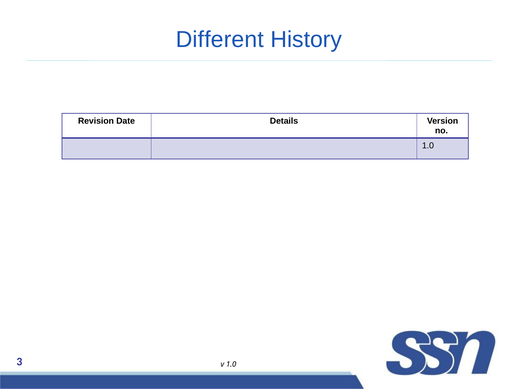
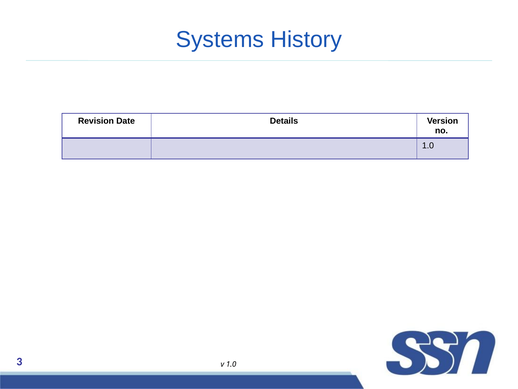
Different: Different -> Systems (220, 40)
